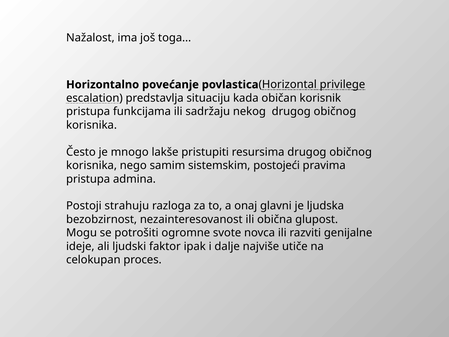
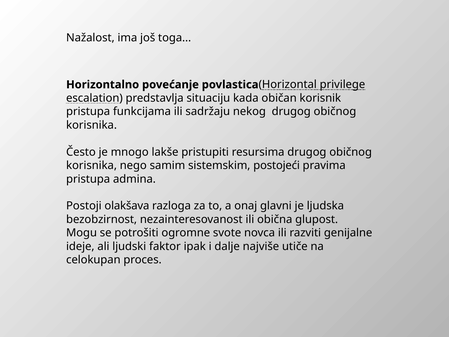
strahuju: strahuju -> olakšava (127, 206)
